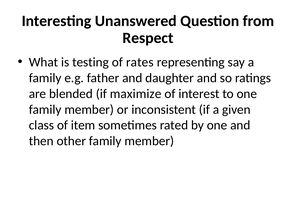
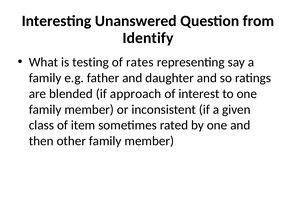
Respect: Respect -> Identify (148, 38)
maximize: maximize -> approach (136, 94)
